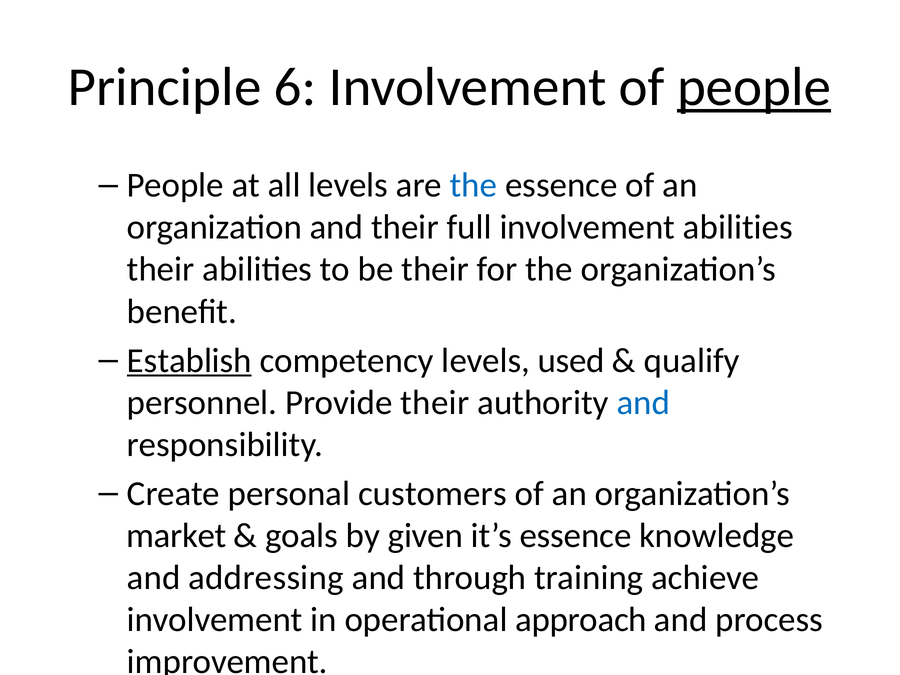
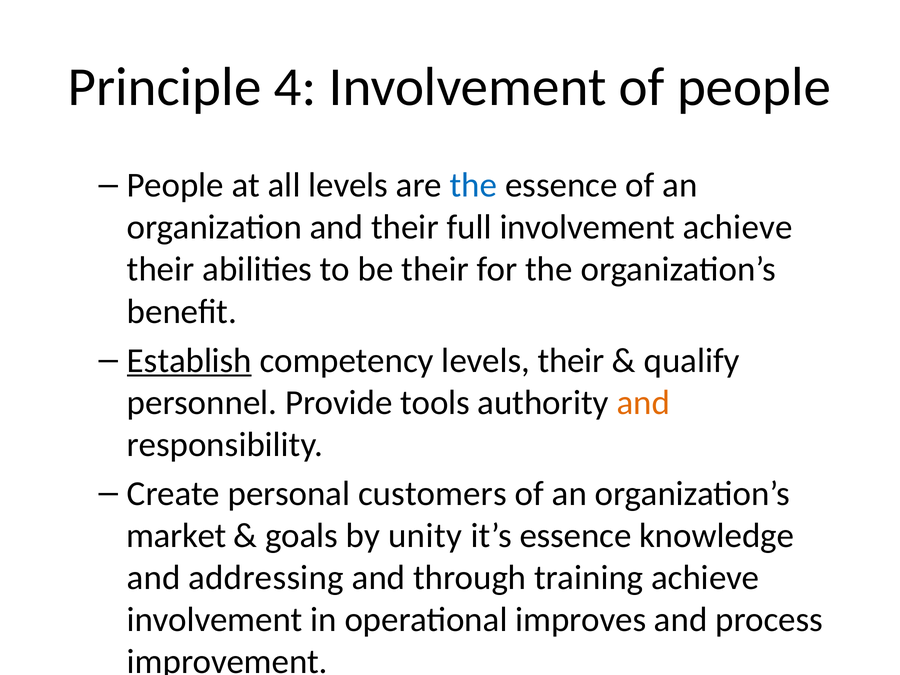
6: 6 -> 4 (295, 87)
people underline: present -> none (754, 87)
involvement abilities: abilities -> achieve (738, 227)
levels used: used -> their (571, 360)
Provide their: their -> tools (435, 403)
and colour: blue -> orange (643, 403)
given: given -> unity (425, 536)
approach: approach -> improves (581, 620)
